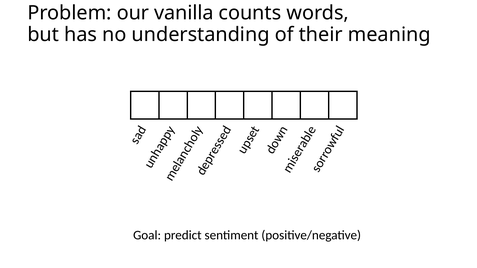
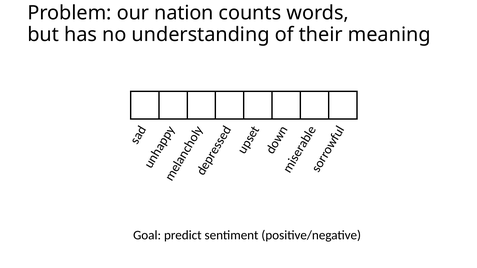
vanilla: vanilla -> nation (184, 13)
